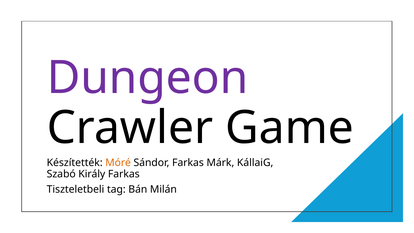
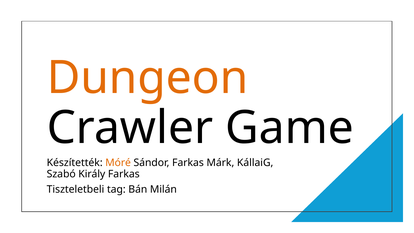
Dungeon colour: purple -> orange (148, 78)
